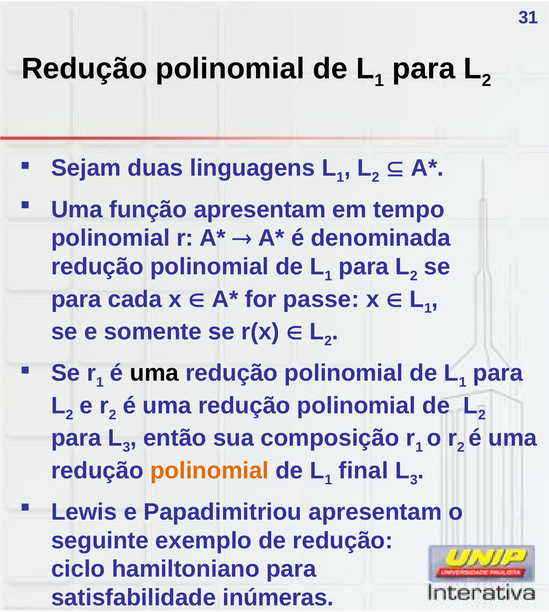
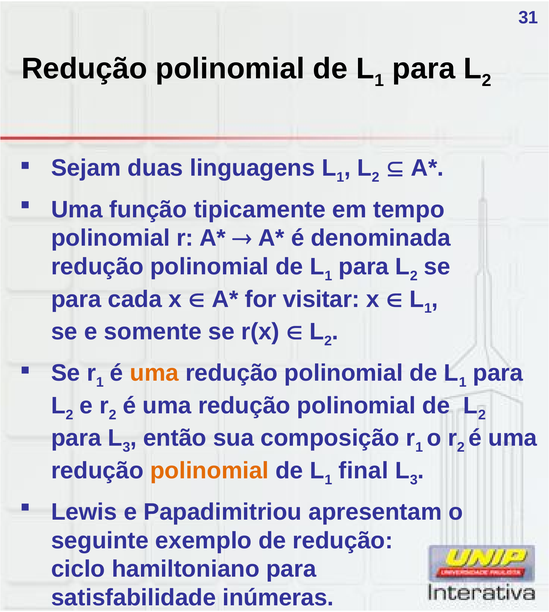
função apresentam: apresentam -> tipicamente (260, 210)
passe: passe -> visitar (321, 299)
uma colour: black -> orange (154, 373)
